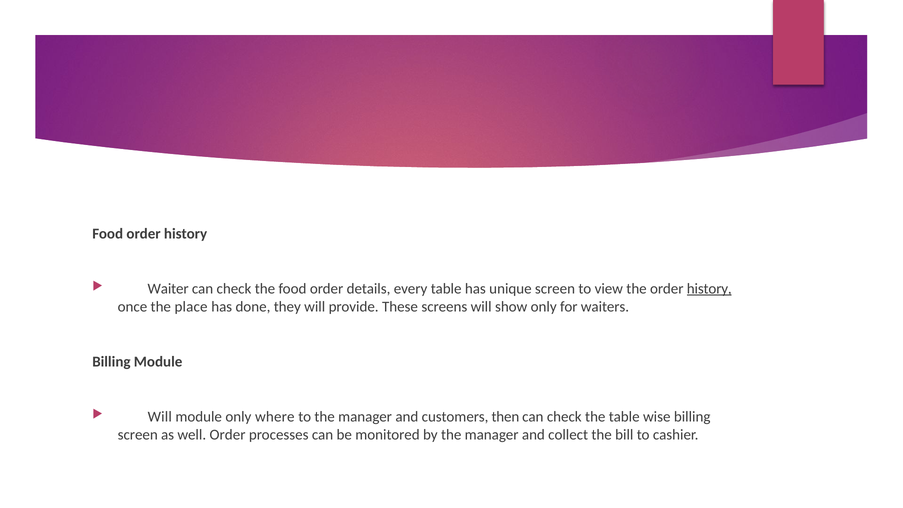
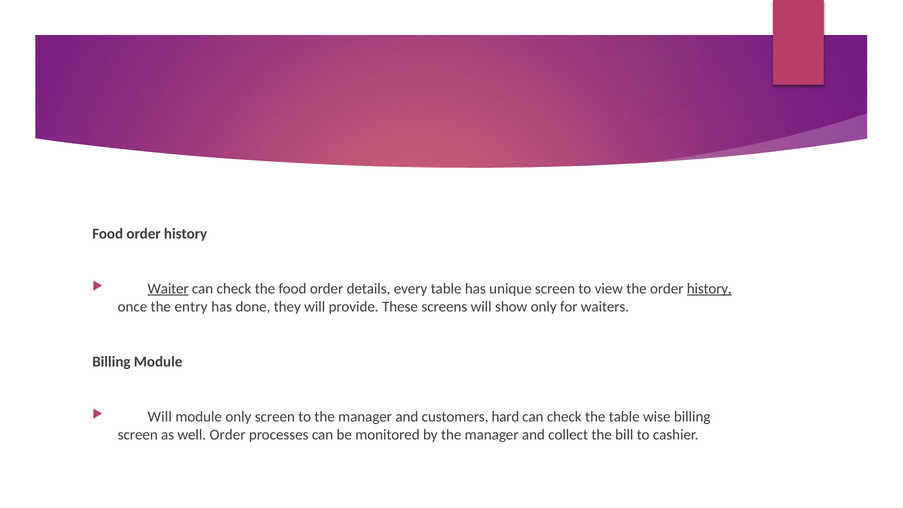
Waiter underline: none -> present (168, 289)
place: place -> entry (191, 307)
only where: where -> screen (275, 417)
then: then -> hard (505, 417)
